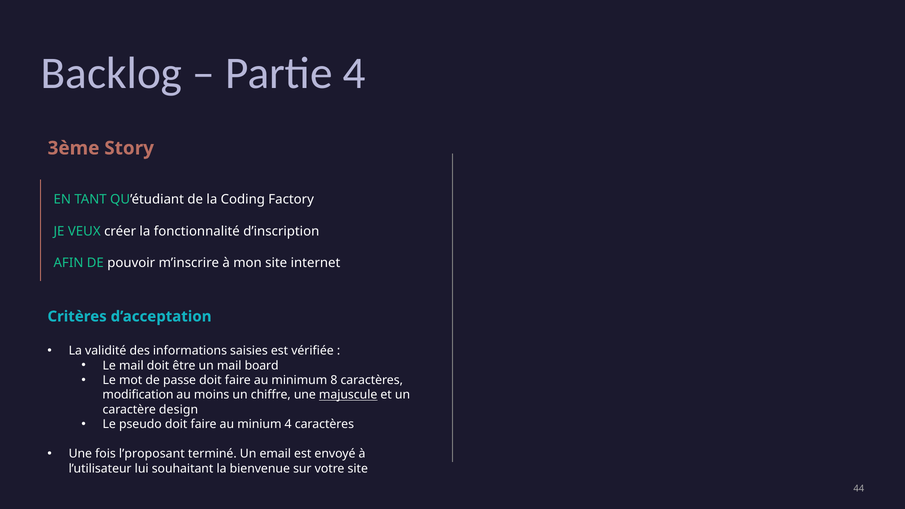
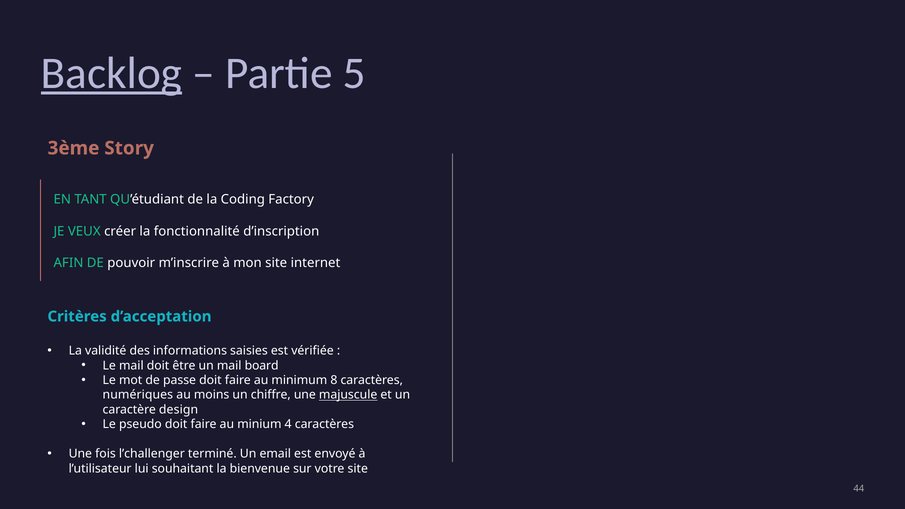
Backlog underline: none -> present (112, 74)
Partie 4: 4 -> 5 (354, 74)
modification: modification -> numériques (138, 395)
l’proposant: l’proposant -> l’challenger (152, 454)
